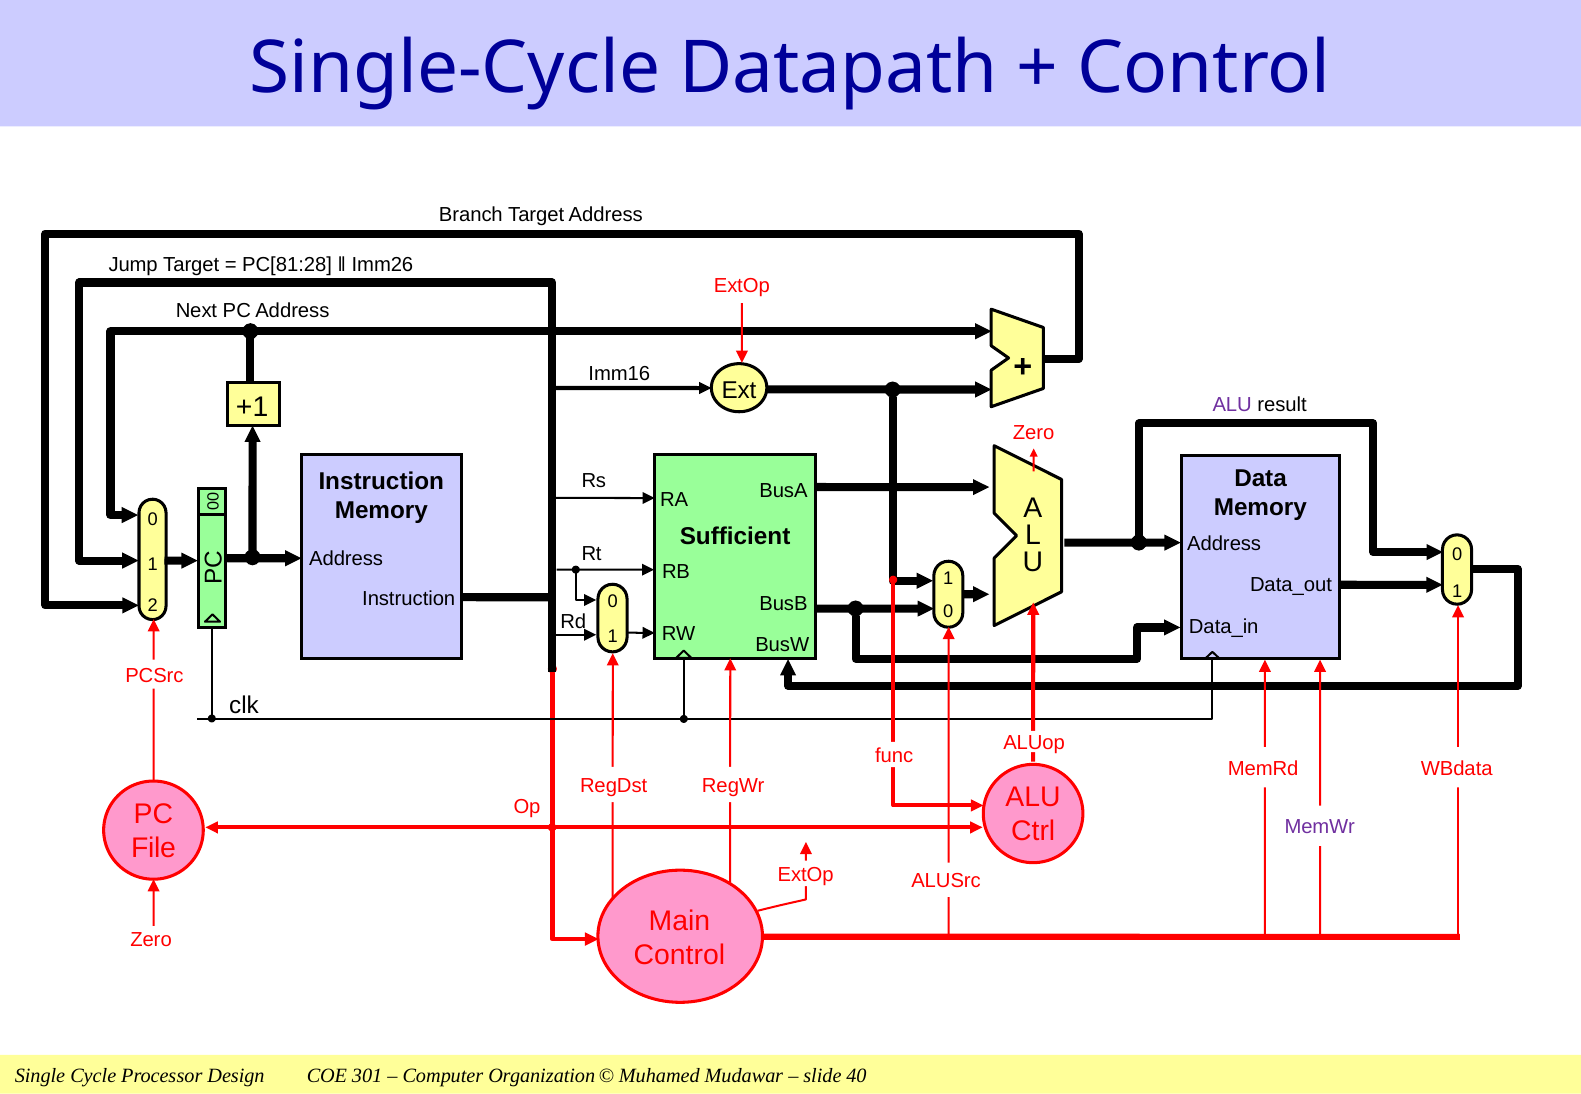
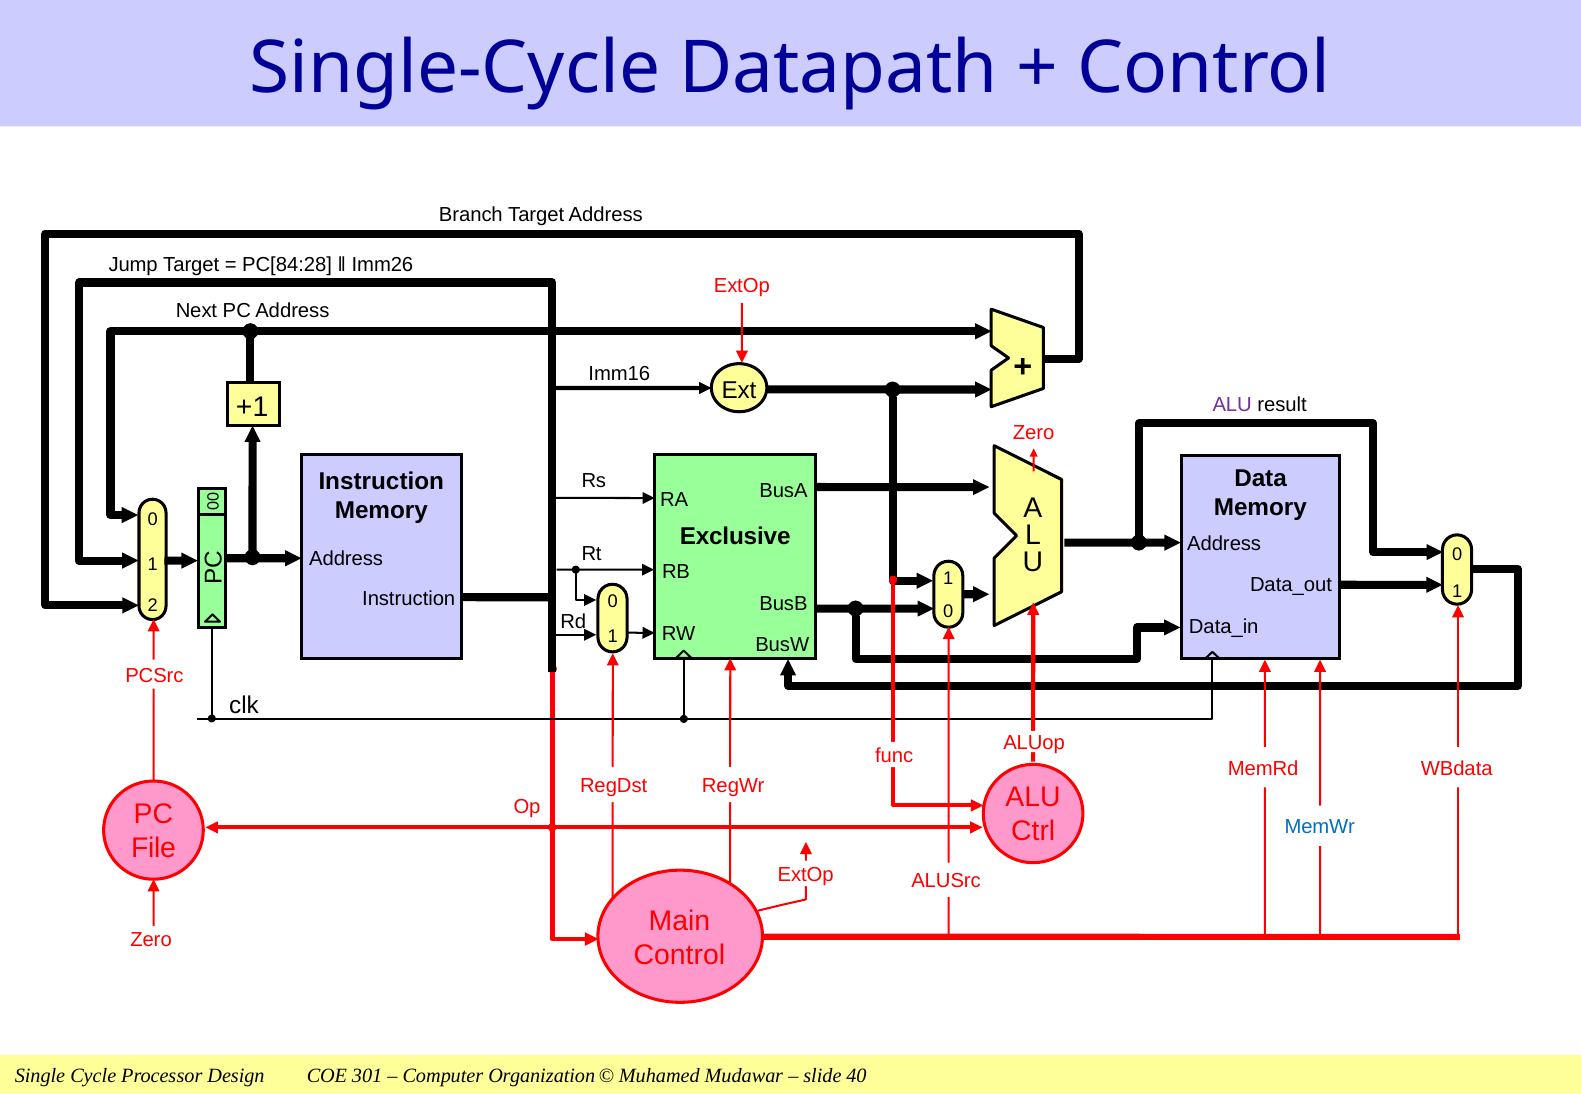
PC[81:28: PC[81:28 -> PC[84:28 (287, 265)
Sufficient: Sufficient -> Exclusive (735, 536)
MemWr colour: purple -> blue (1320, 828)
